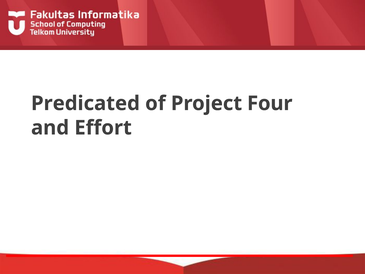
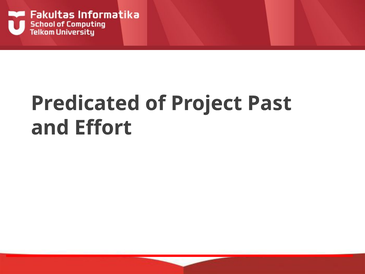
Four: Four -> Past (270, 103)
